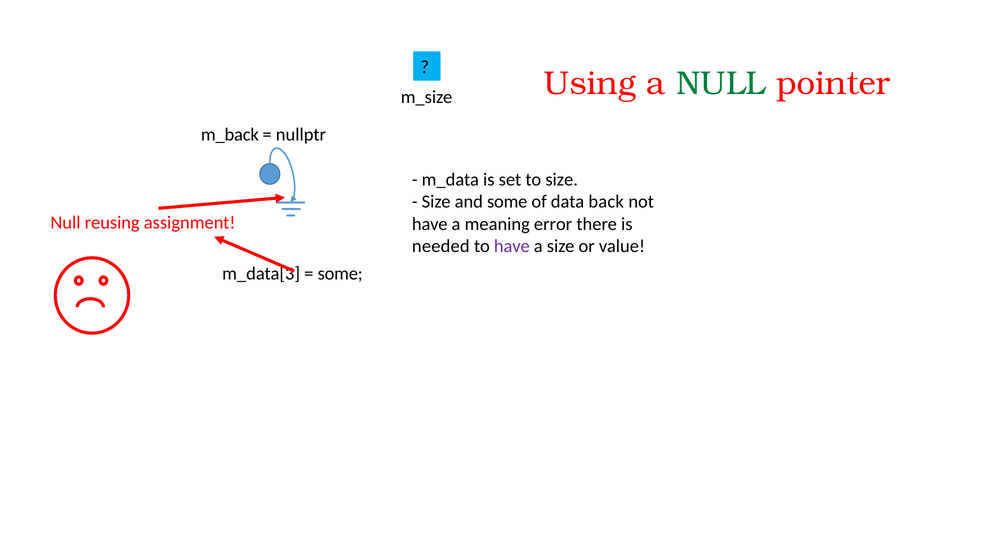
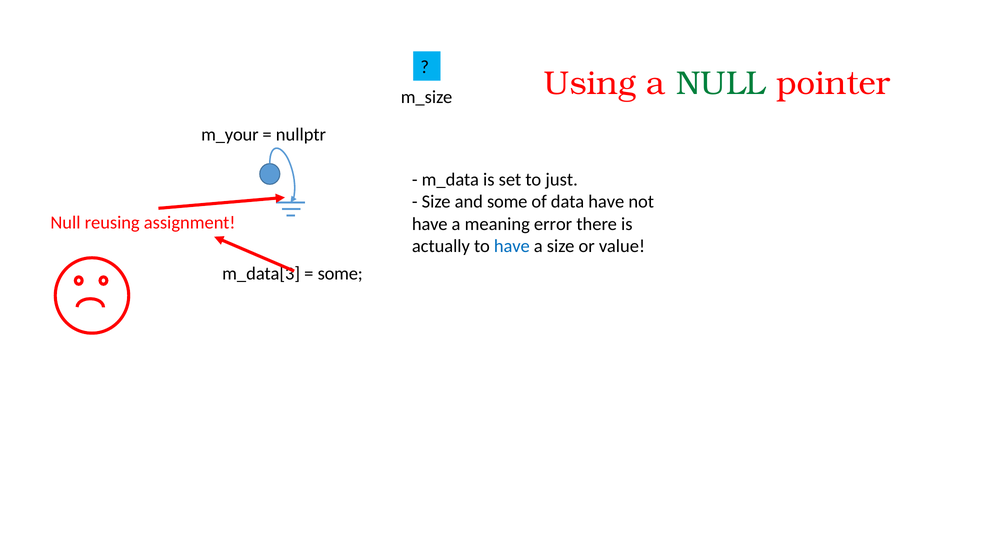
m_back: m_back -> m_your (230, 135)
to size: size -> just (562, 180)
data back: back -> have (606, 202)
needed: needed -> actually (441, 246)
have colour: purple -> blue (512, 246)
